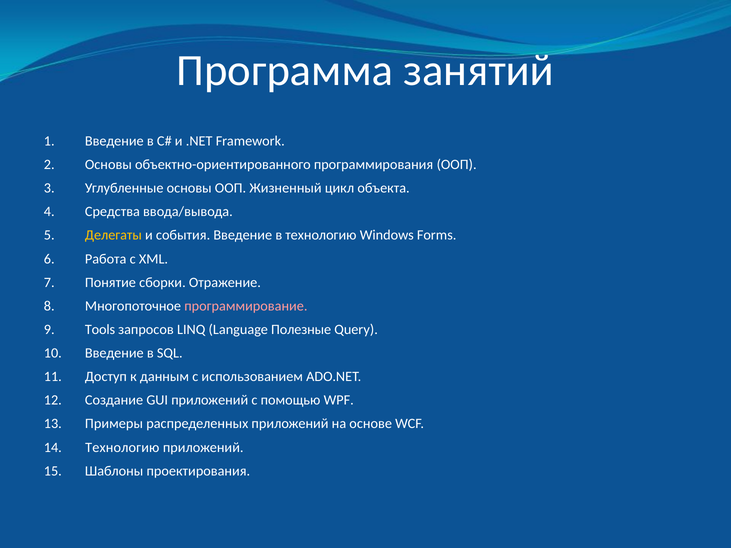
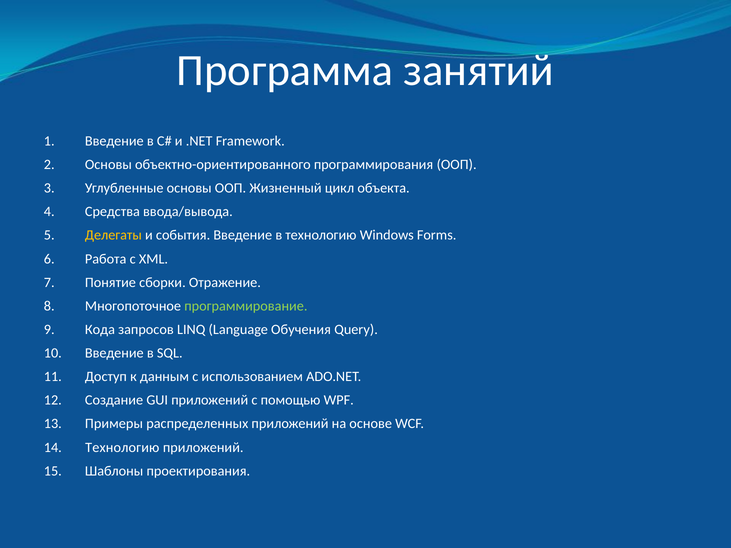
программирование colour: pink -> light green (246, 306)
Tools: Tools -> Кода (100, 330)
Полезные: Полезные -> Обучения (301, 330)
